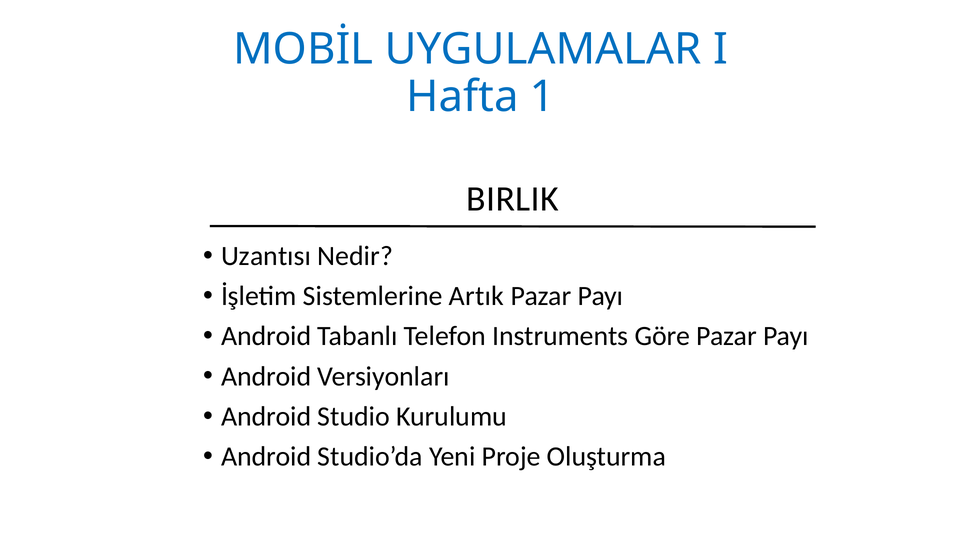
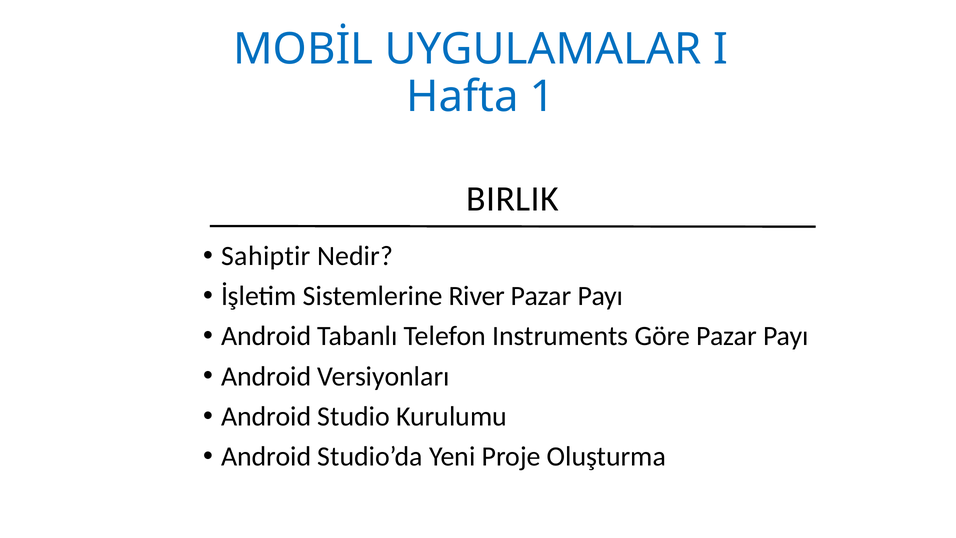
Uzantısı: Uzantısı -> Sahiptir (266, 256)
Artık: Artık -> River (477, 296)
